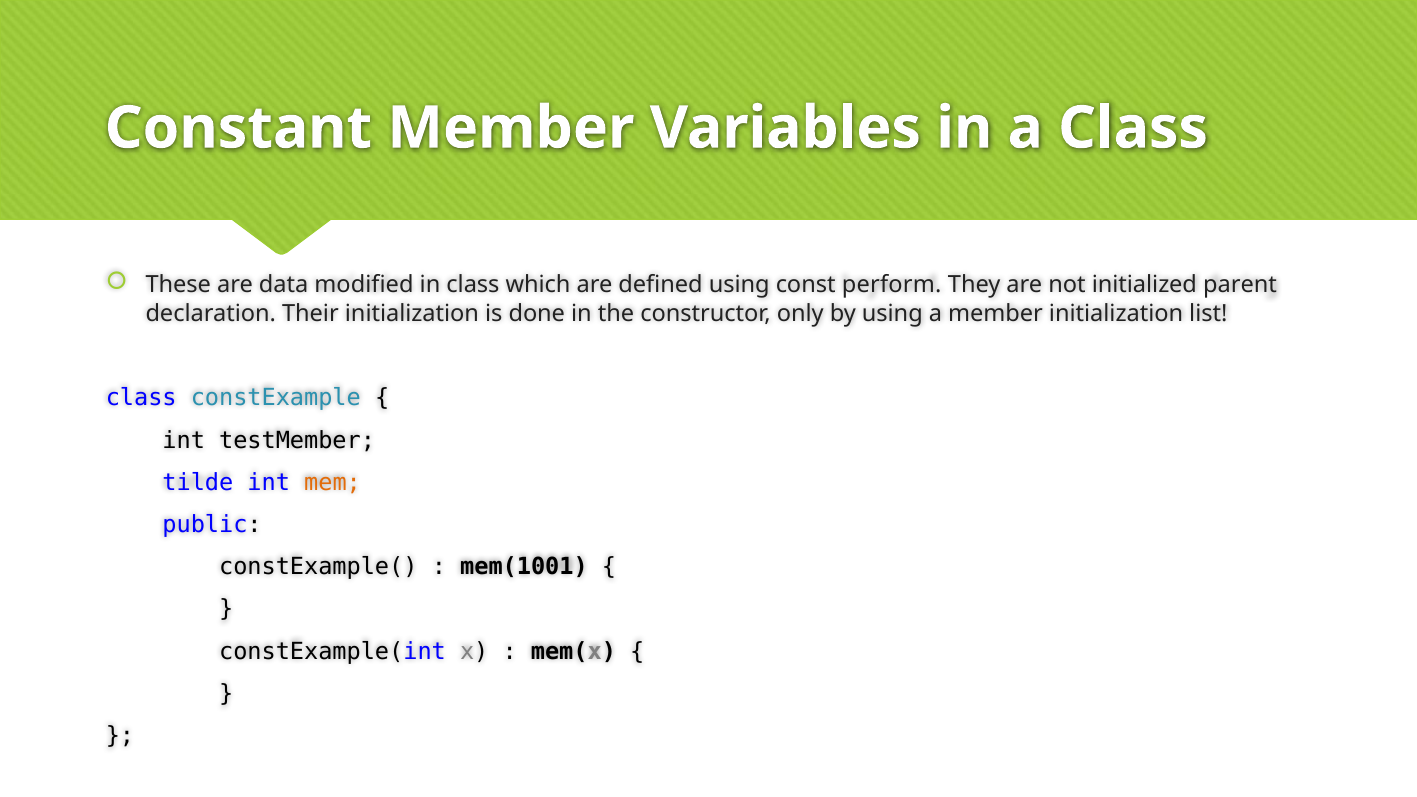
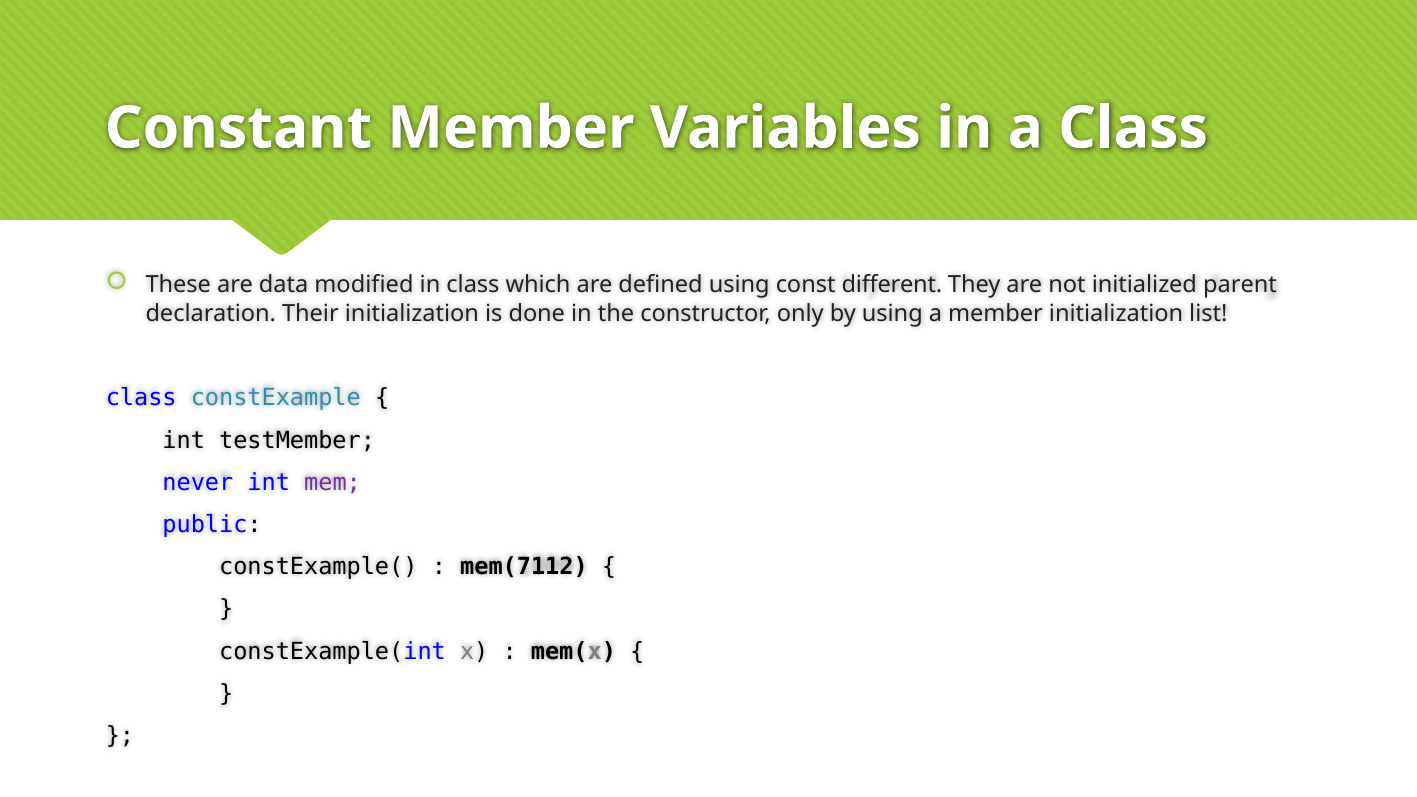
perform: perform -> different (892, 285)
tilde: tilde -> never (198, 482)
mem colour: orange -> purple (333, 482)
mem(1001: mem(1001 -> mem(7112 (524, 567)
